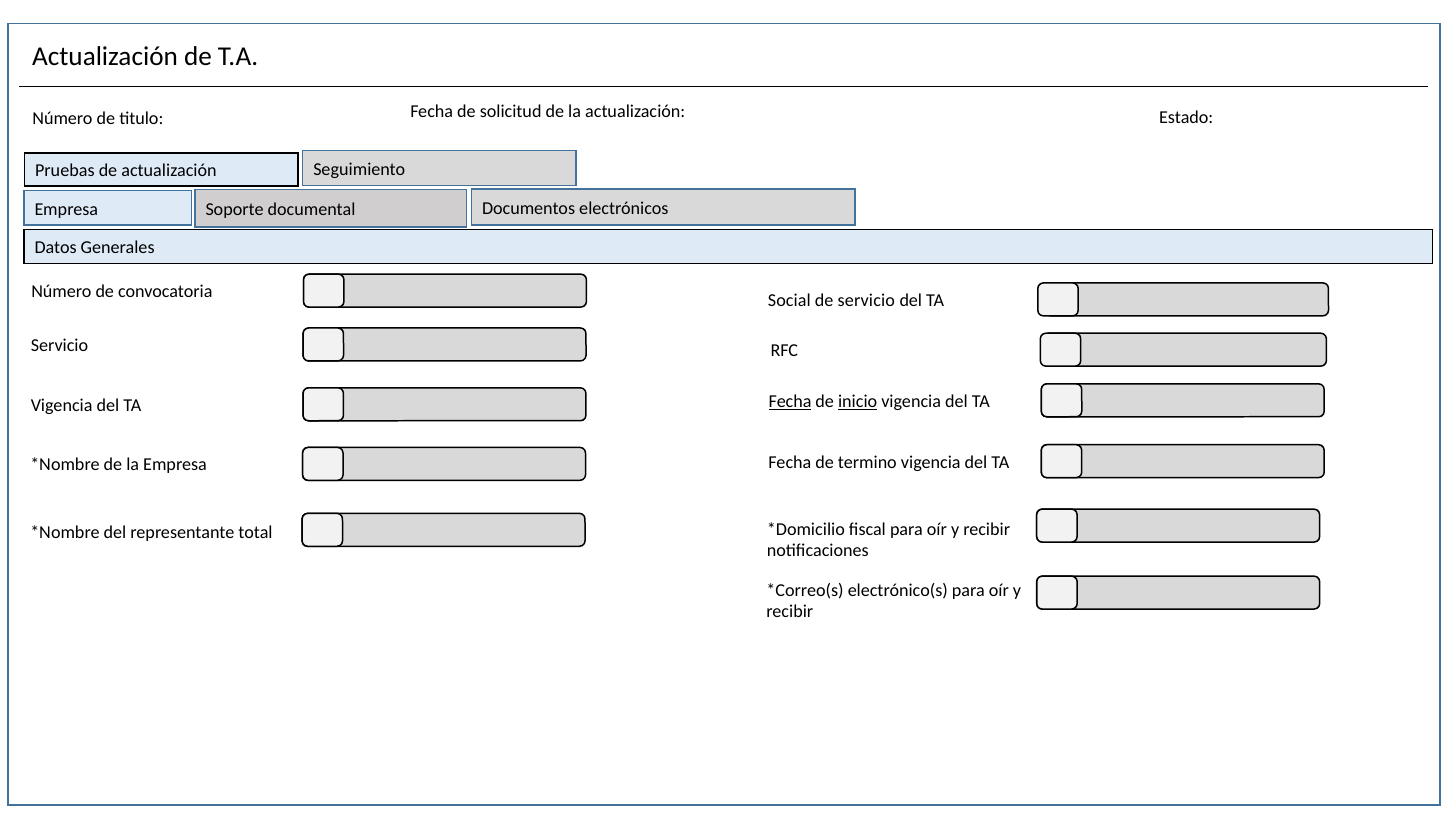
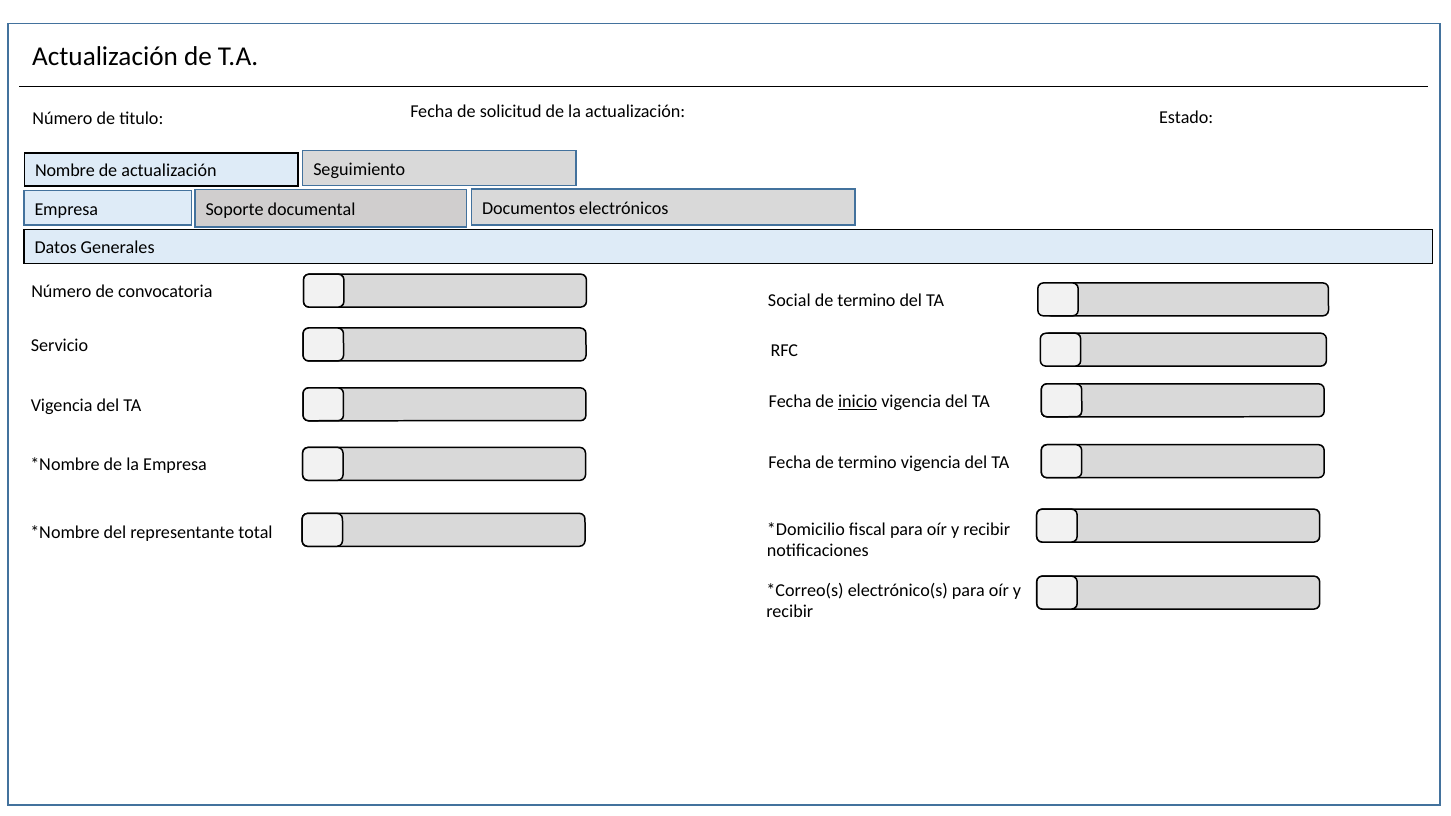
Pruebas: Pruebas -> Nombre (65, 171)
servicio: servicio -> termino (866, 300)
Fecha underline: present -> none (790, 401)
